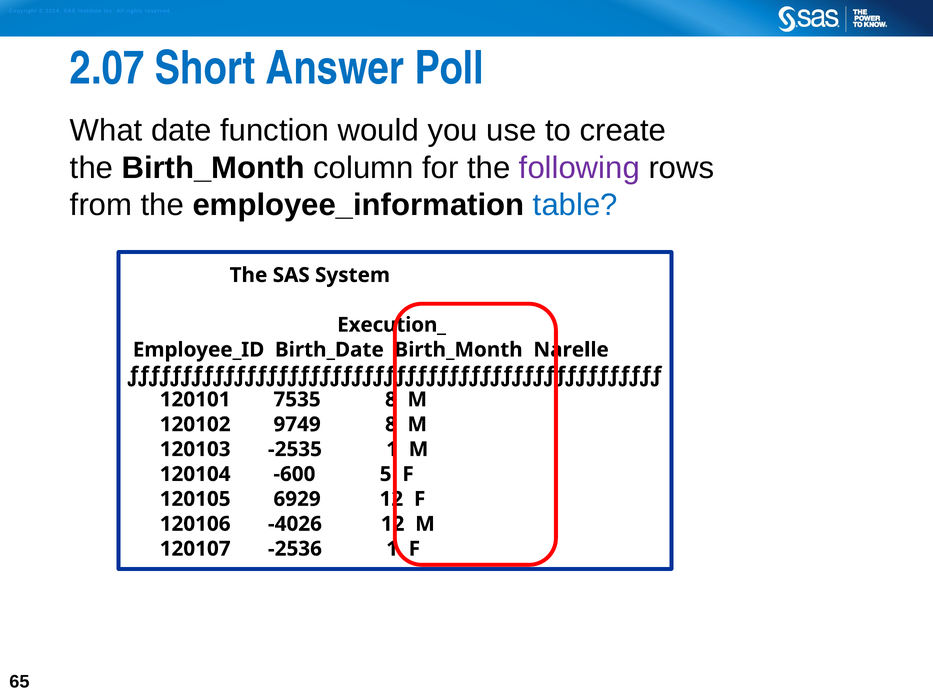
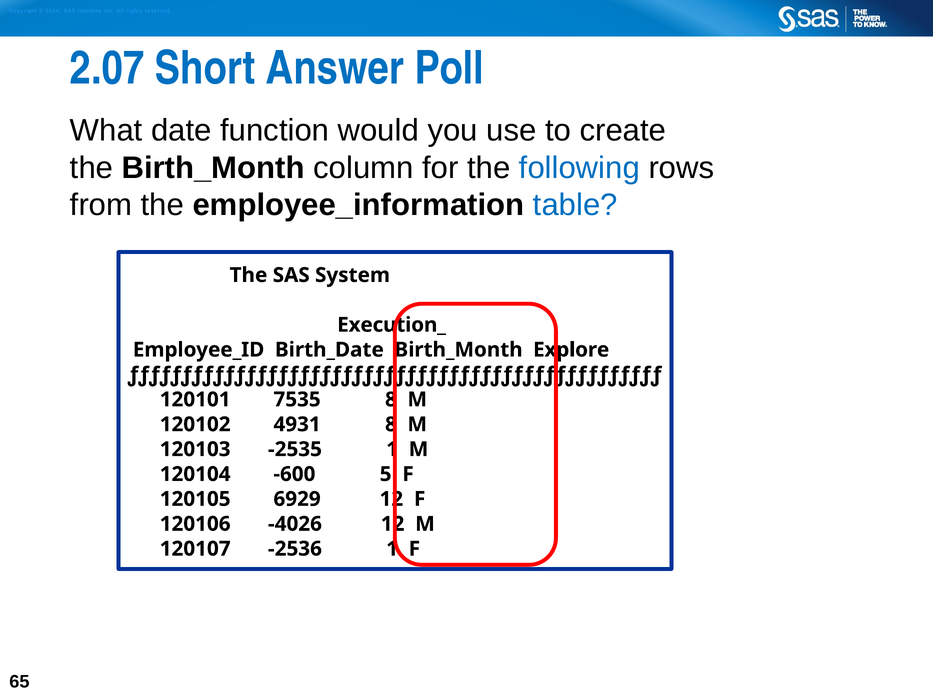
following colour: purple -> blue (579, 168)
Narelle: Narelle -> Explore (571, 350)
9749: 9749 -> 4931 (297, 424)
